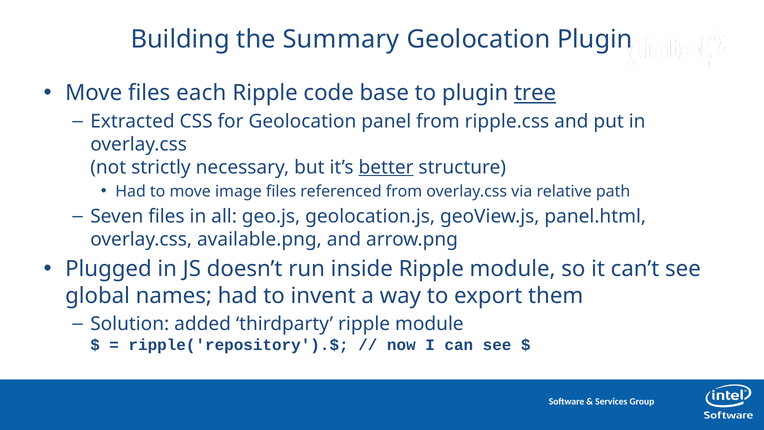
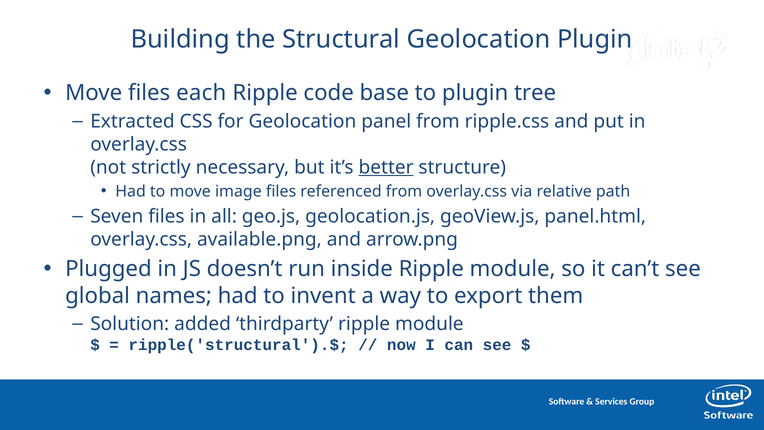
Summary: Summary -> Structural (341, 40)
tree underline: present -> none (535, 93)
ripple(′repository′).$: ripple(′repository′).$ -> ripple(′structural′).$ (239, 345)
